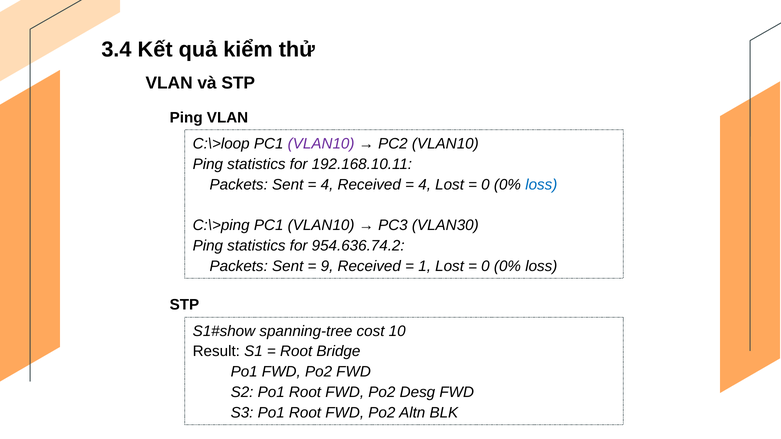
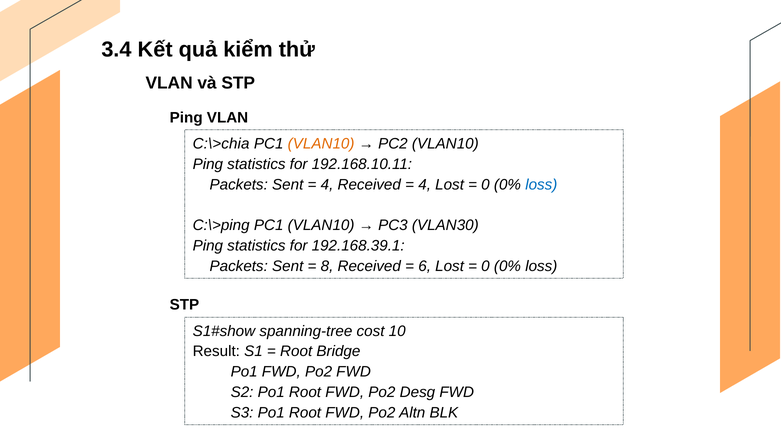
C:\>loop: C:\>loop -> C:\>chia (221, 144)
VLAN10 colour: purple -> orange (321, 144)
954.636.74.2: 954.636.74.2 -> 192.168.39.1 (358, 246)
9: 9 -> 8 (327, 266)
1: 1 -> 6 (425, 266)
